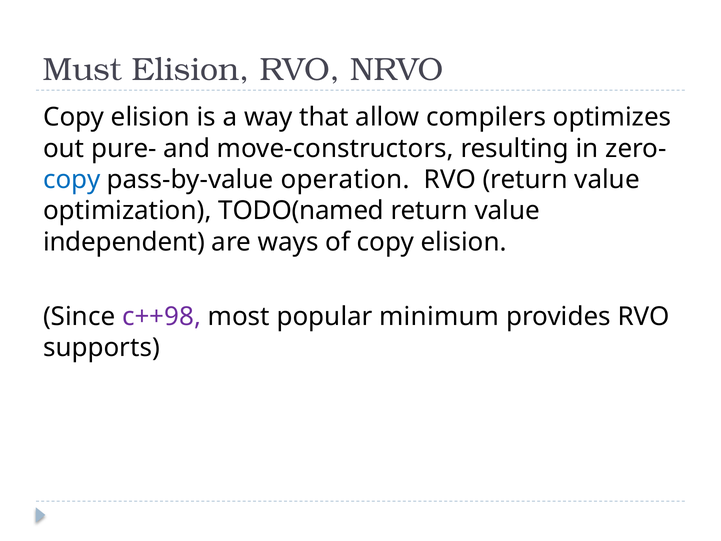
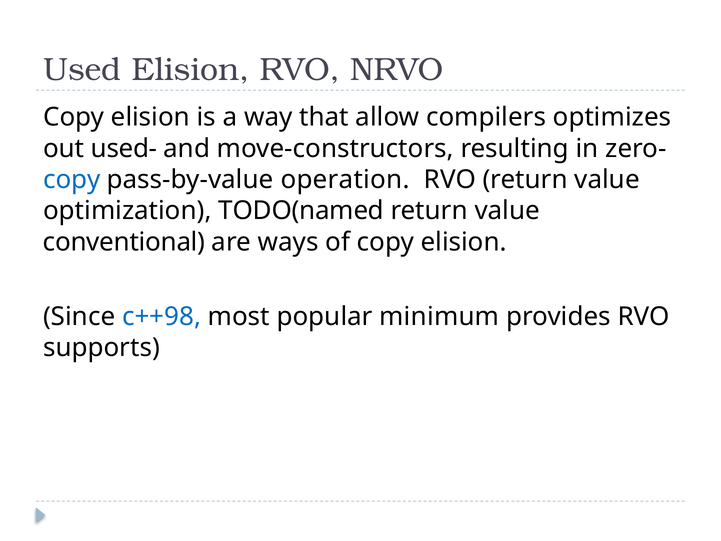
Must: Must -> Used (82, 70)
pure-: pure- -> used- (124, 148)
independent: independent -> conventional (124, 242)
c++98 colour: purple -> blue (162, 317)
